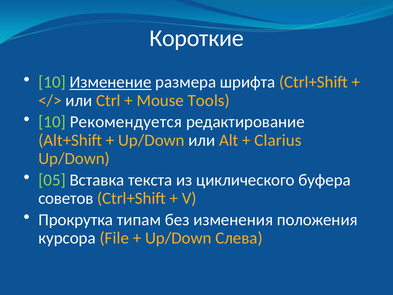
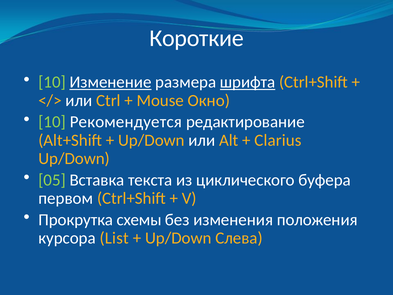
шрифта underline: none -> present (248, 82)
Tools: Tools -> Окно (209, 100)
советов: советов -> первом (66, 198)
типам: типам -> схемы (139, 220)
File: File -> List (114, 238)
